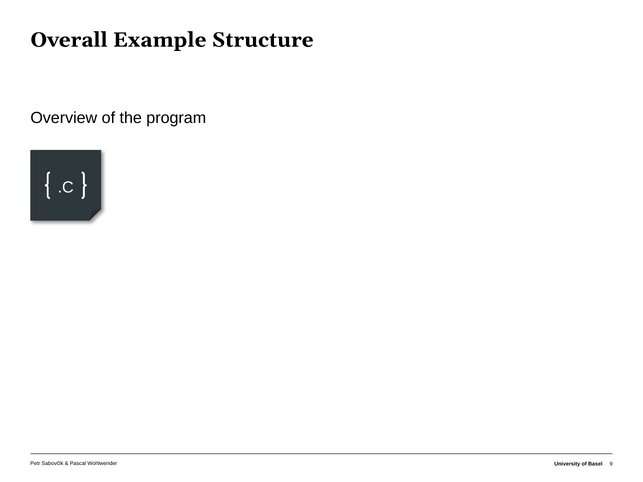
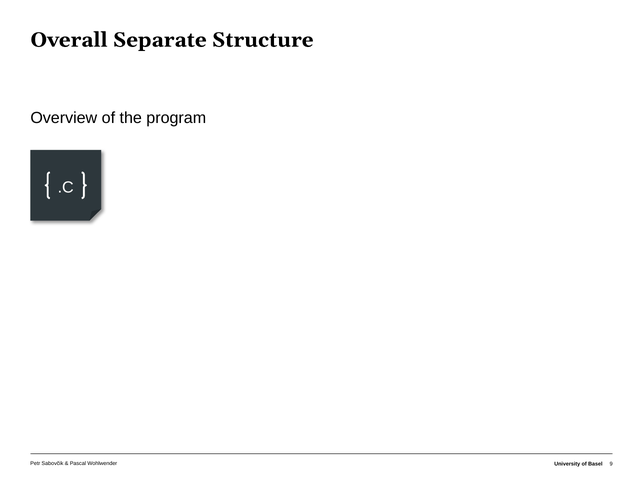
Example: Example -> Separate (160, 40)
